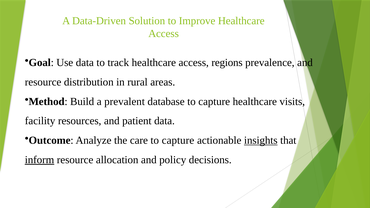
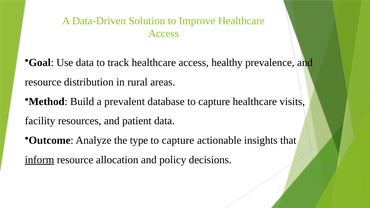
regions: regions -> healthy (227, 63)
care: care -> type (139, 140)
insights underline: present -> none (261, 140)
